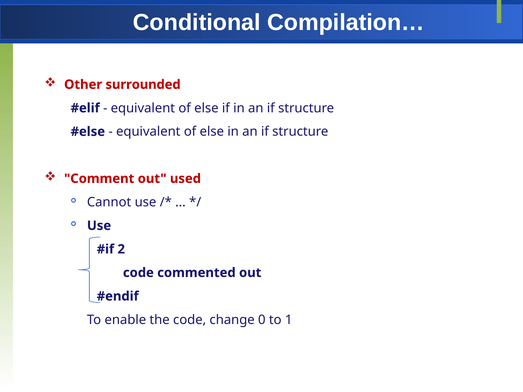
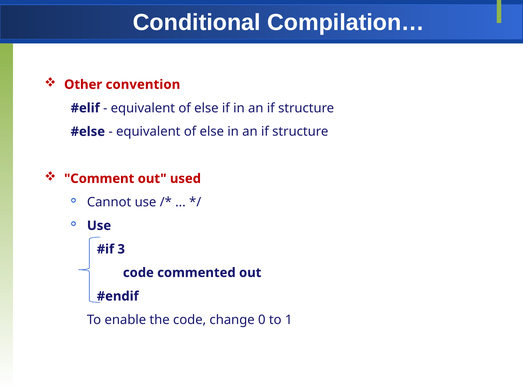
surrounded: surrounded -> convention (143, 85)
2: 2 -> 3 (121, 249)
